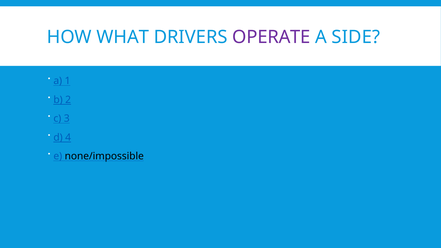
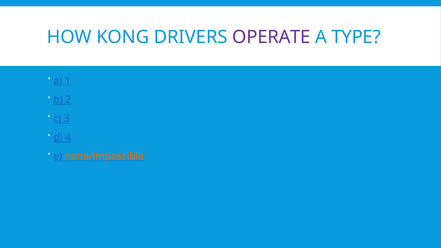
WHAT: WHAT -> KONG (123, 37)
SIDE: SIDE -> TYPE (356, 37)
none/impossible colour: black -> orange (104, 156)
